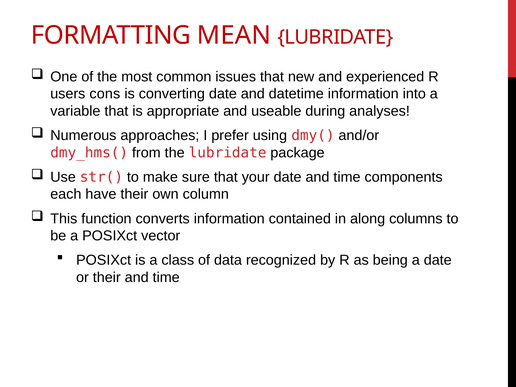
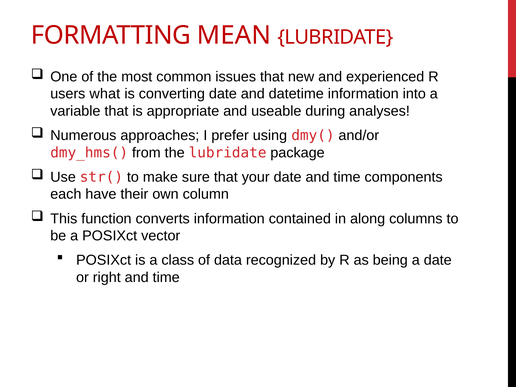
cons: cons -> what (105, 94)
or their: their -> right (107, 277)
